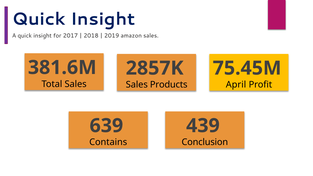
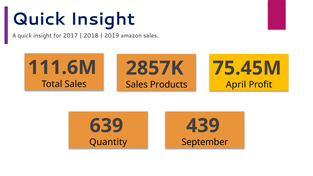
381.6M: 381.6M -> 111.6M (62, 68)
Contains: Contains -> Quantity (108, 142)
Conclusion: Conclusion -> September (205, 142)
